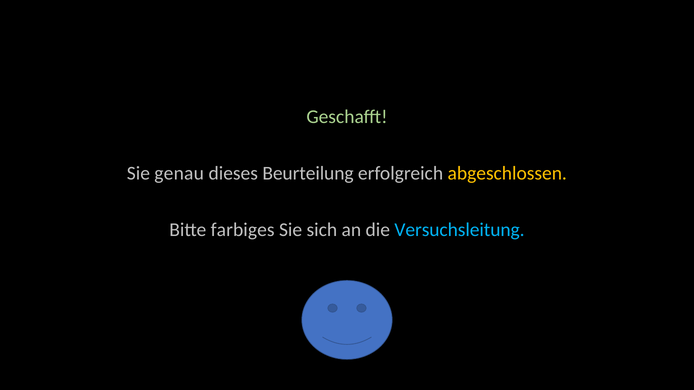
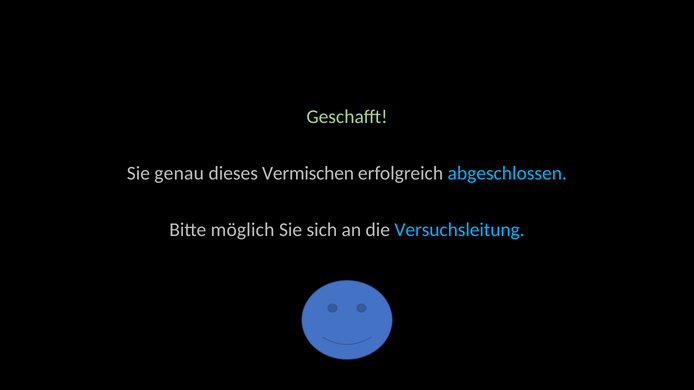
Beurteilung: Beurteilung -> Vermischen (308, 174)
abgeschlossen colour: yellow -> light blue (507, 174)
farbiges: farbiges -> möglich (243, 230)
